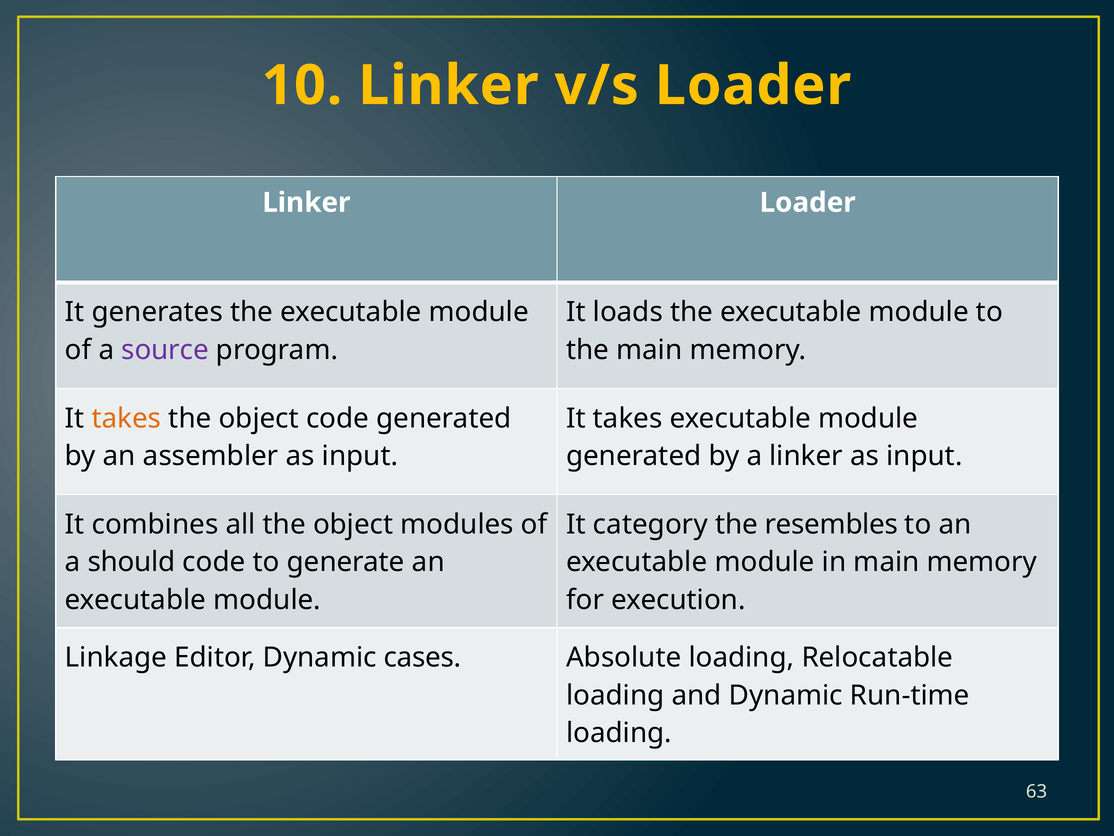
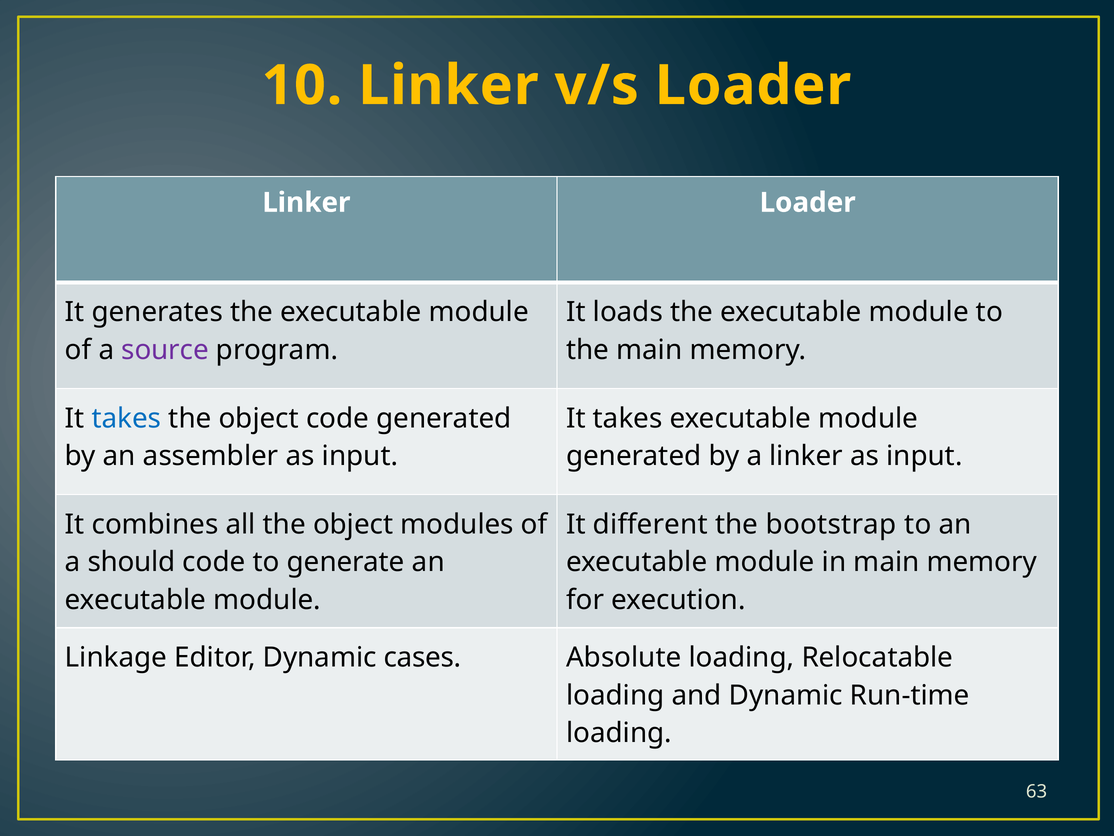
takes colour: orange -> blue (126, 418)
category: category -> different (650, 524)
resembles: resembles -> bootstrap (831, 524)
